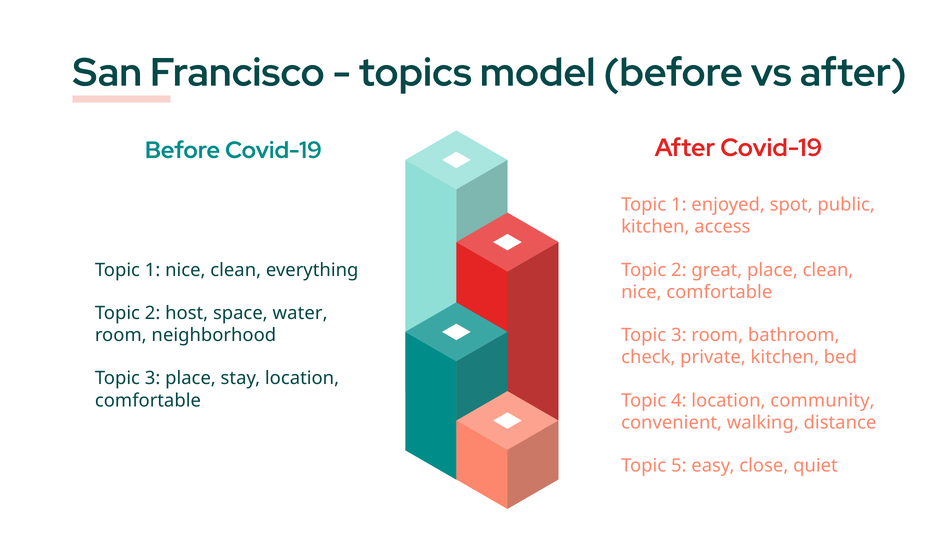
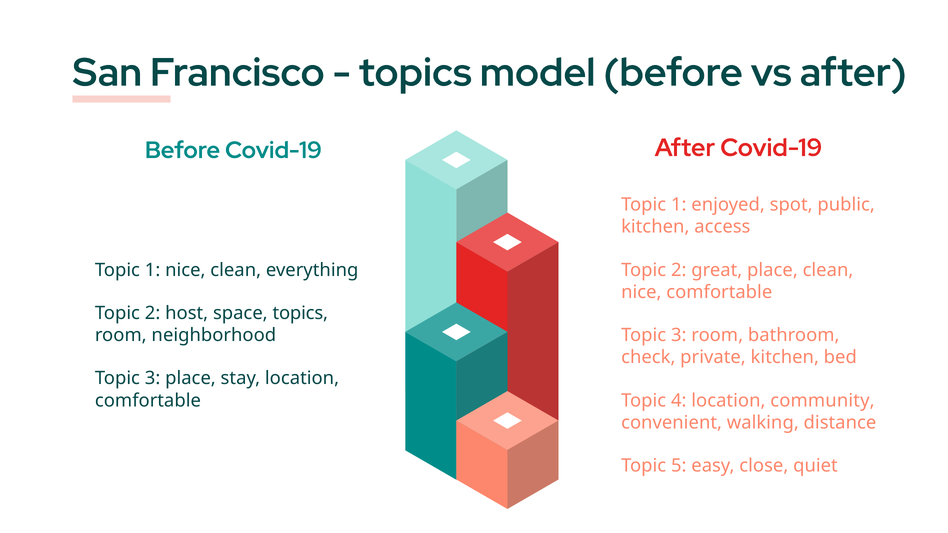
space water: water -> topics (300, 313)
